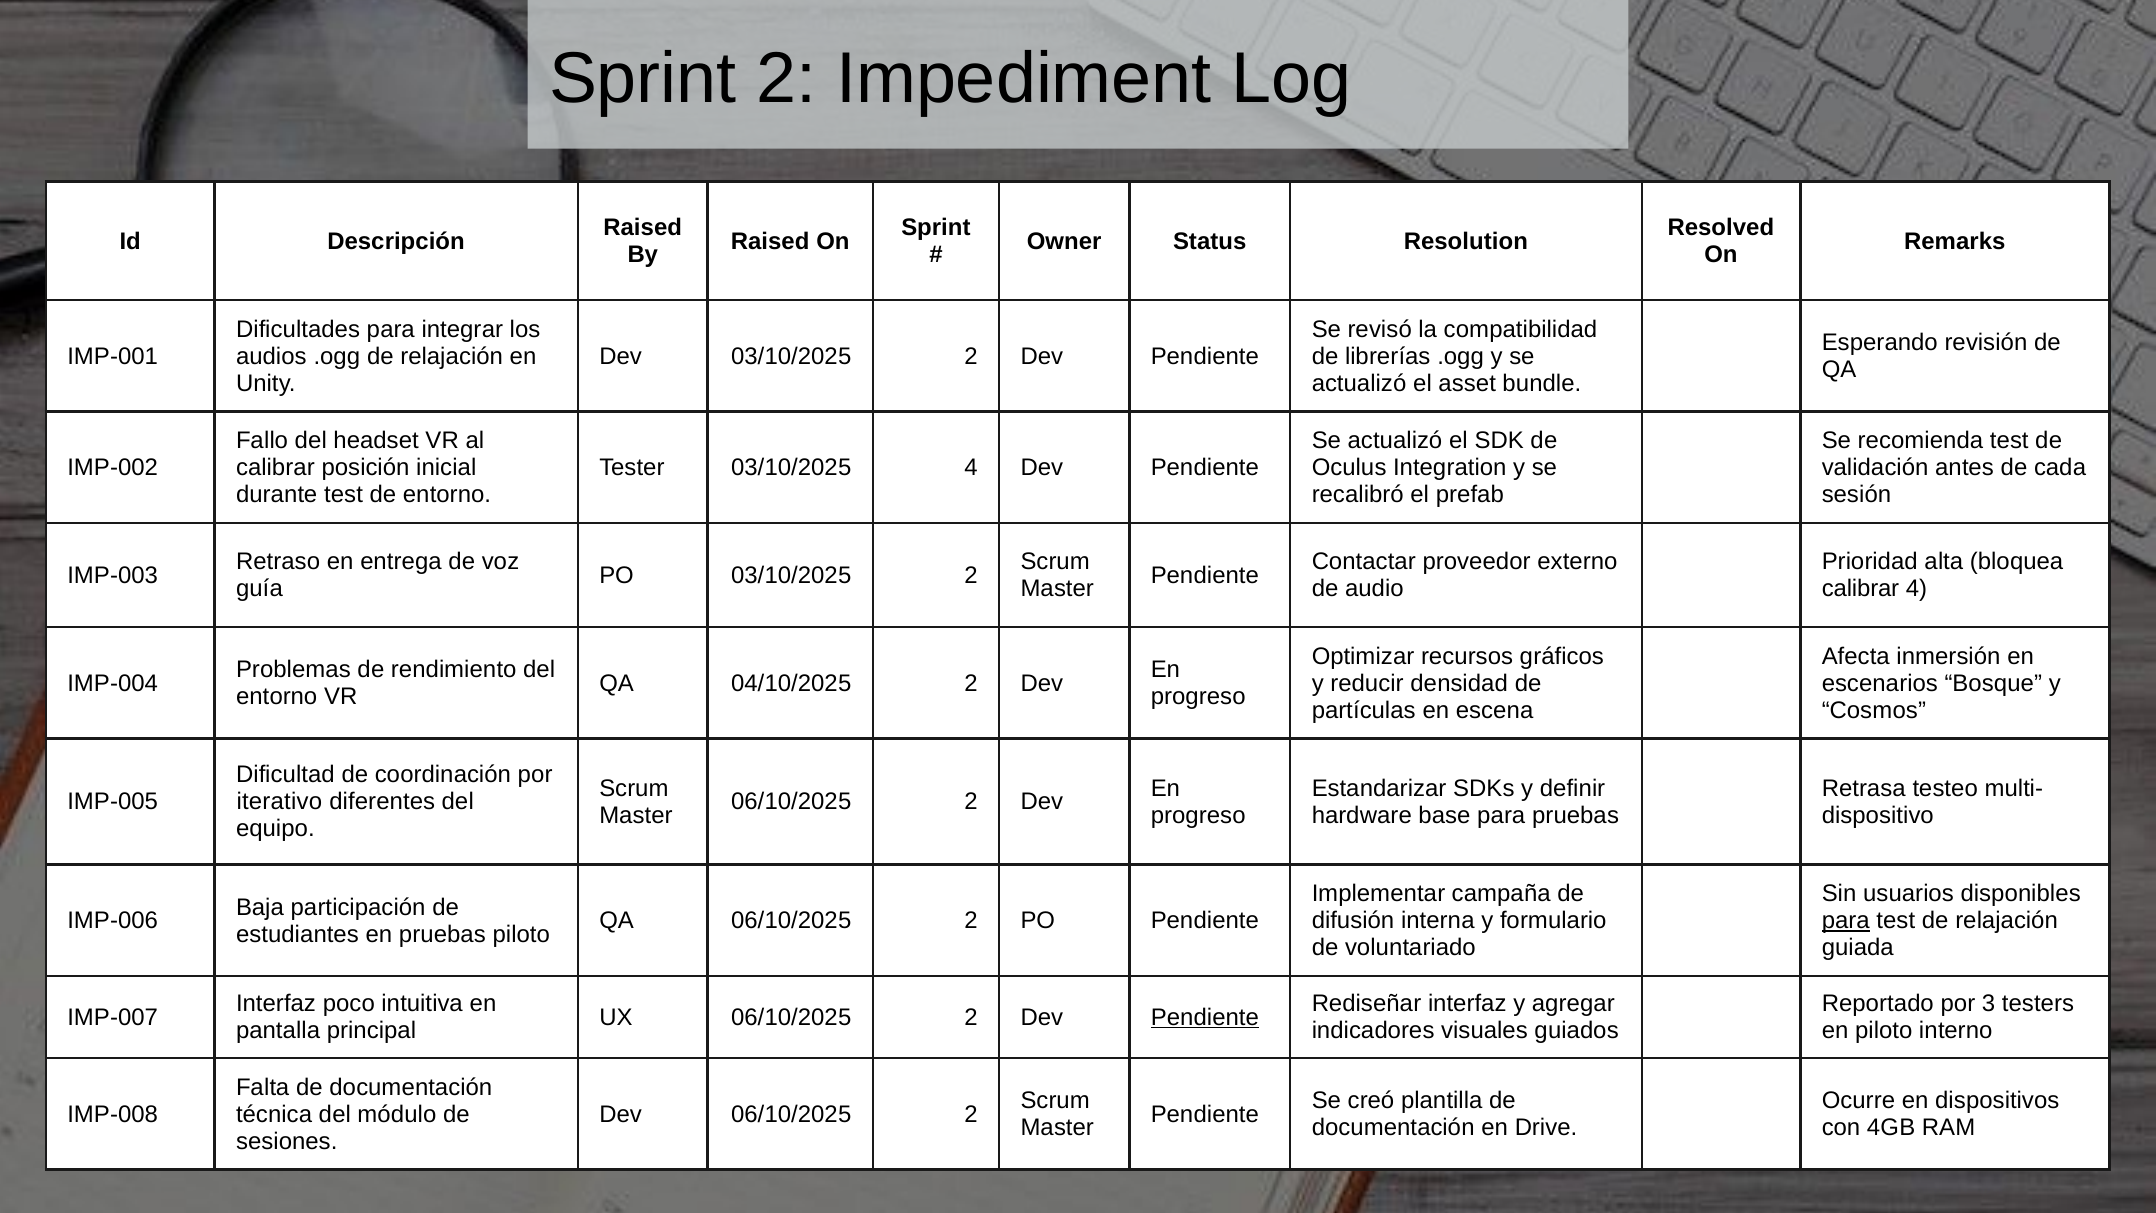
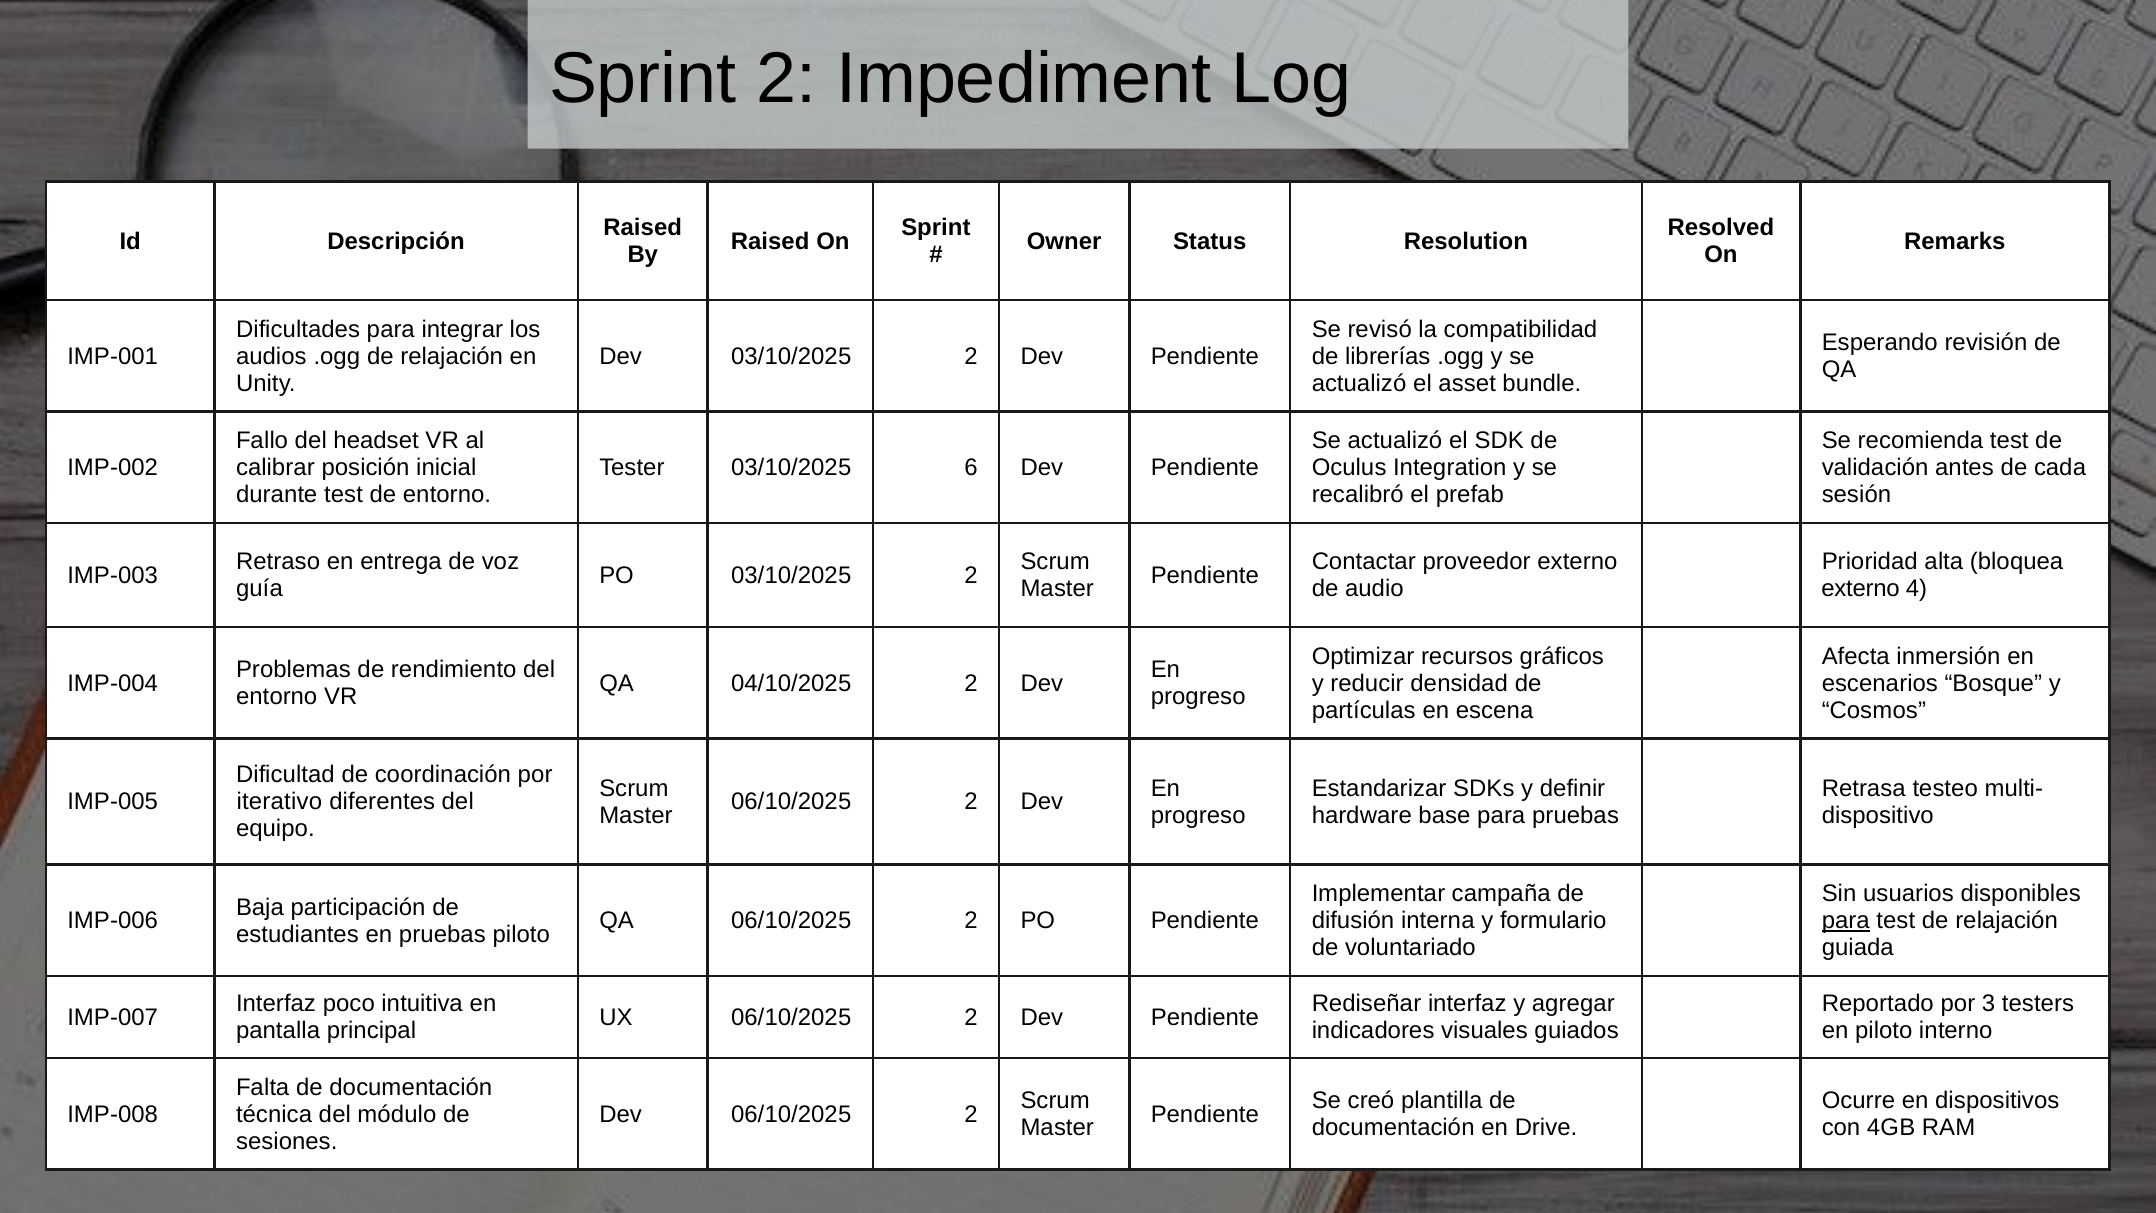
03/10/2025 4: 4 -> 6 (971, 468)
calibrar: calibrar -> externo (1861, 589)
Pendiente underline: present -> none (1205, 1017)
